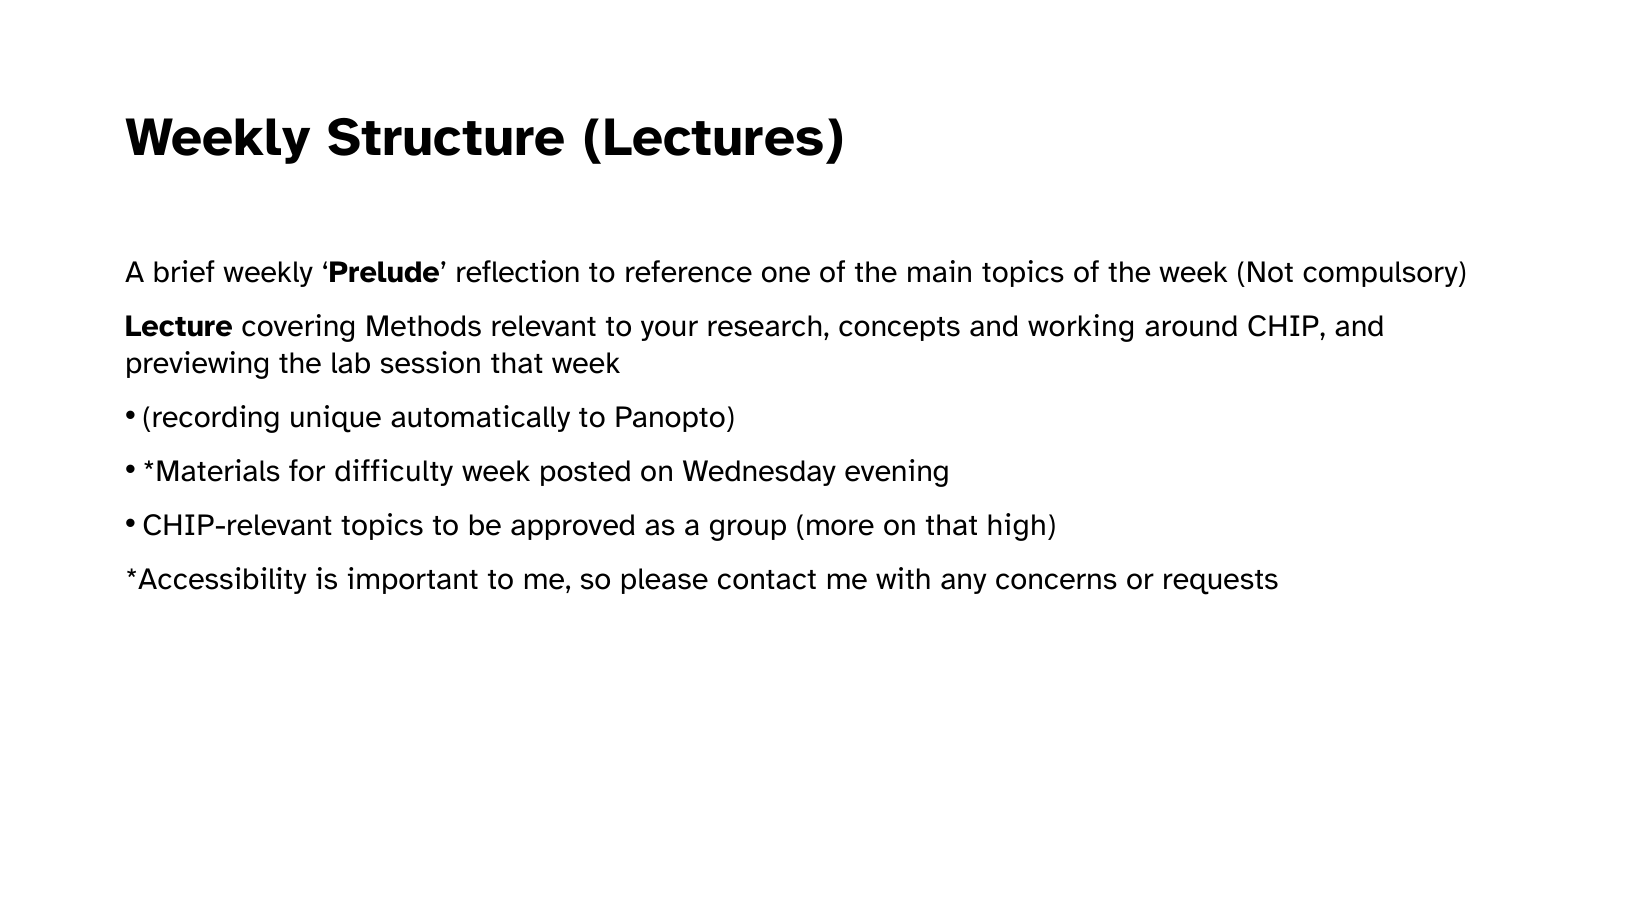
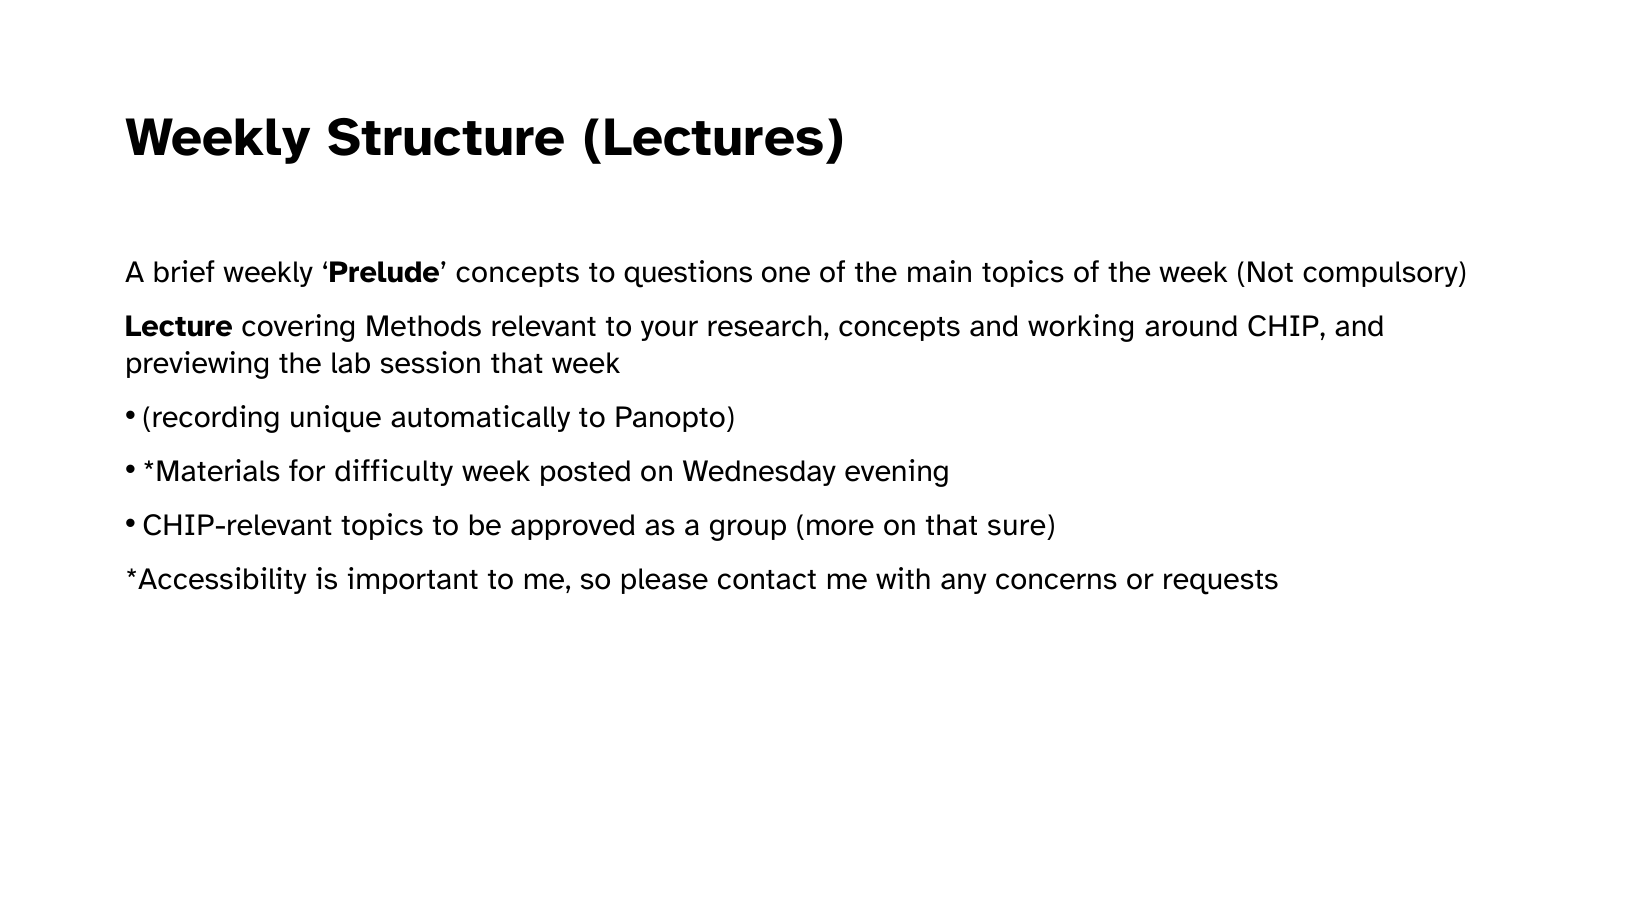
Prelude reflection: reflection -> concepts (518, 272)
reference: reference -> questions (688, 272)
high: high -> sure (1021, 525)
